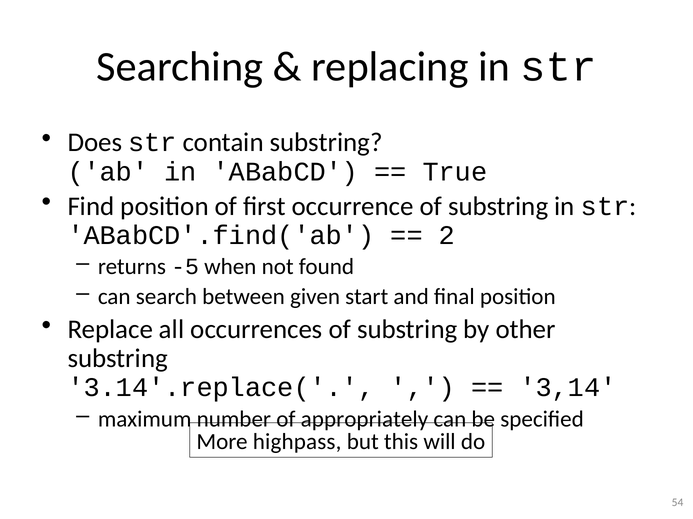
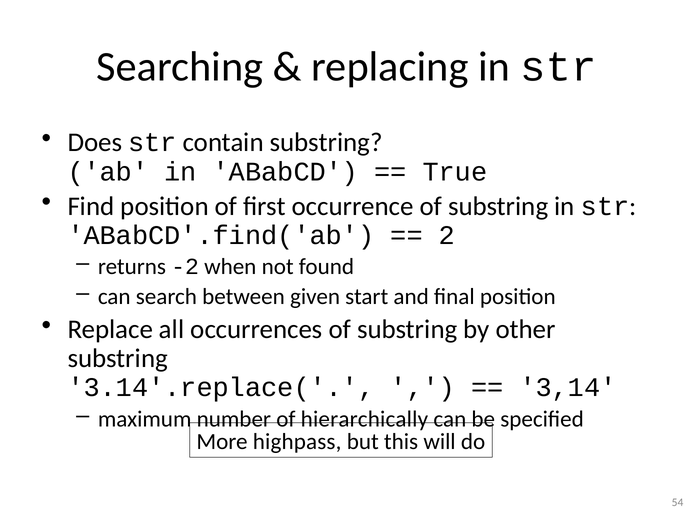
-5: -5 -> -2 (185, 267)
appropriately: appropriately -> hierarchically (364, 420)
